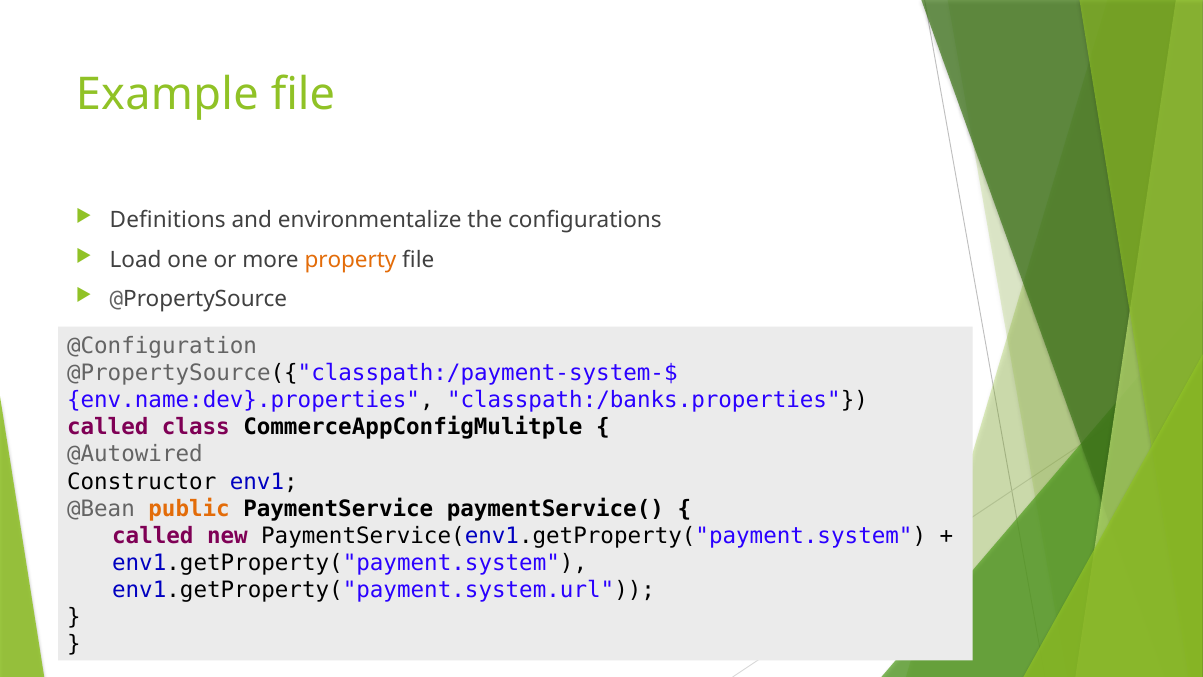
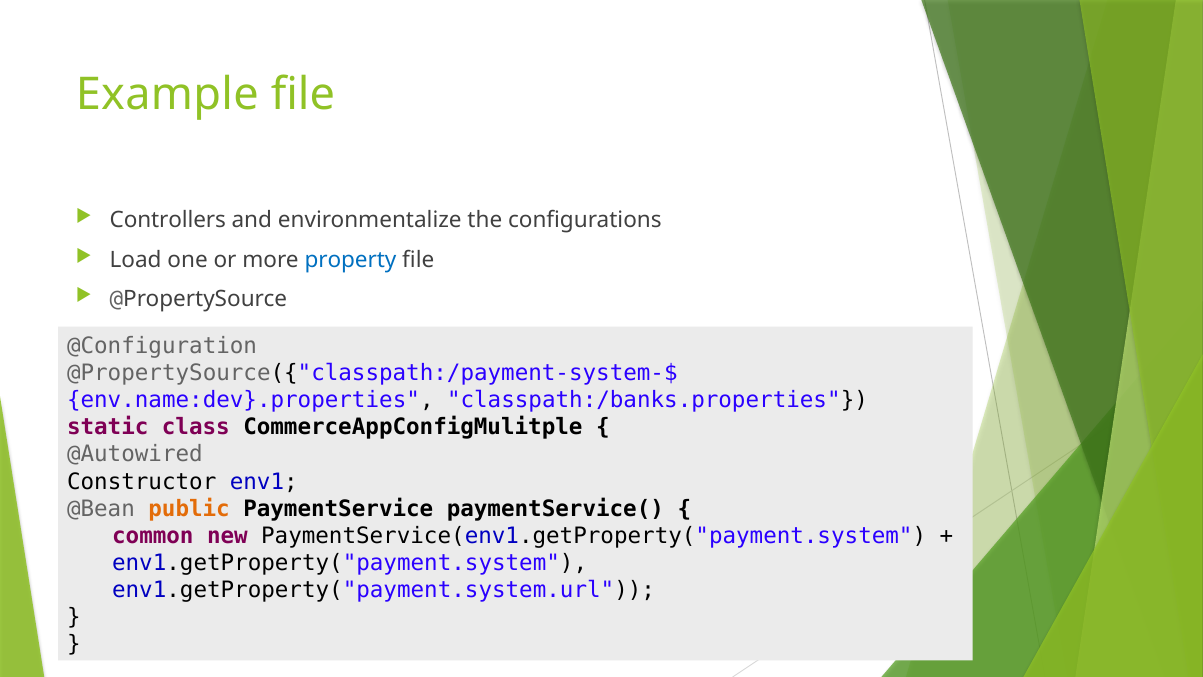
Definitions: Definitions -> Controllers (168, 220)
property colour: orange -> blue (350, 259)
called: called -> static (108, 427)
called: called -> common (153, 535)
